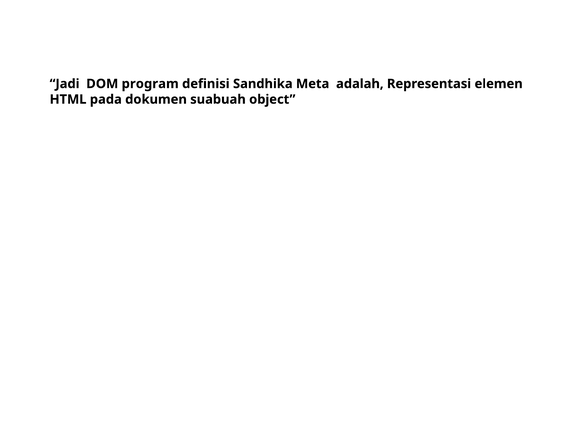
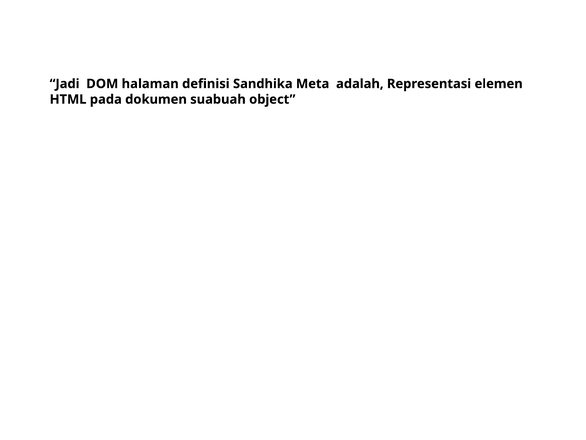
program: program -> halaman (150, 84)
